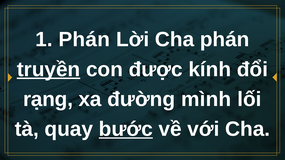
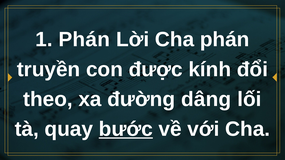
truyền underline: present -> none (49, 70)
rạng: rạng -> theo (48, 99)
mình: mình -> dâng (206, 99)
